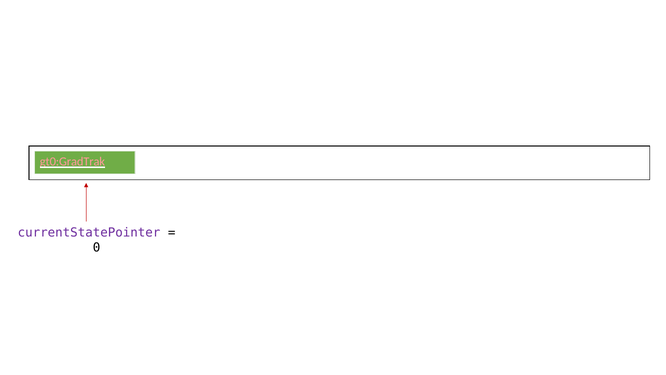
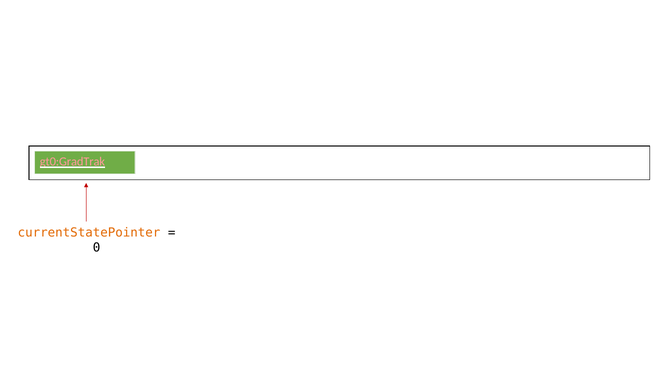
currentStatePointer colour: purple -> orange (89, 232)
